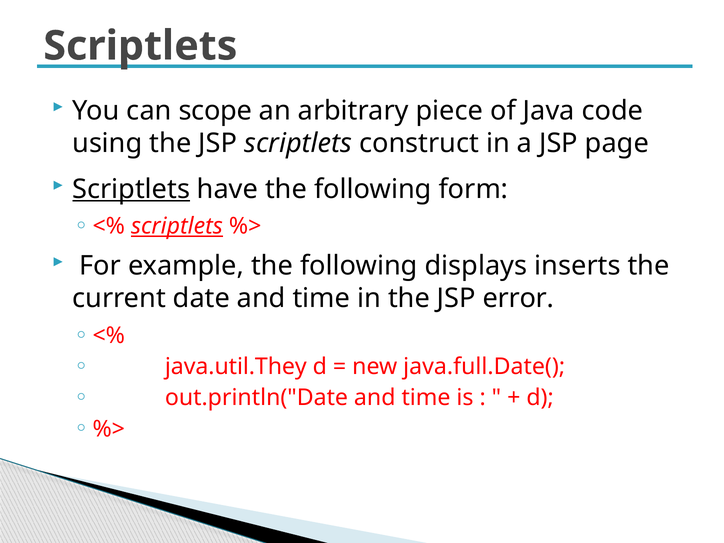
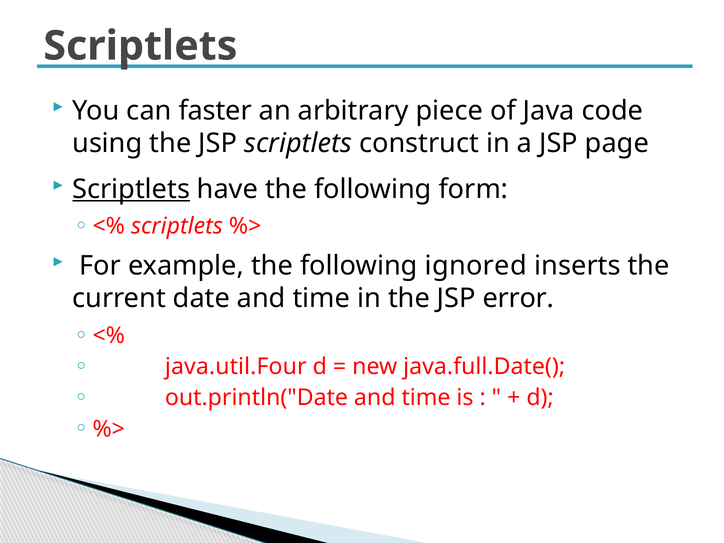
scope: scope -> faster (215, 111)
scriptlets underline: present -> none (177, 226)
displays: displays -> ignored (476, 266)
java.util.They: java.util.They -> java.util.Four (236, 367)
